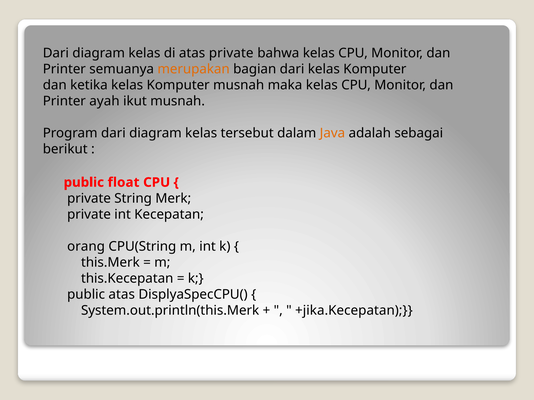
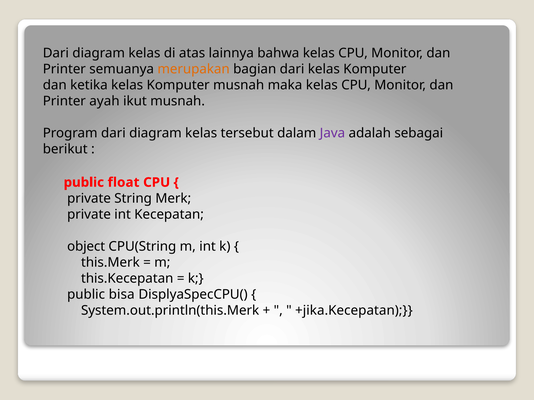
atas private: private -> lainnya (231, 53)
Java colour: orange -> purple (332, 133)
orang: orang -> object (86, 247)
public atas: atas -> bisa (122, 295)
